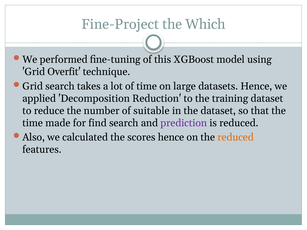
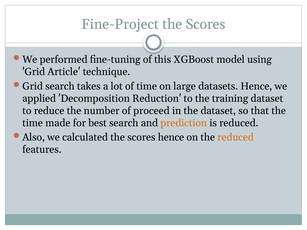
Which: Which -> Scores (206, 24)
Overfit: Overfit -> Article (64, 72)
suitable: suitable -> proceed (151, 111)
find: find -> best (98, 123)
prediction colour: purple -> orange (184, 123)
